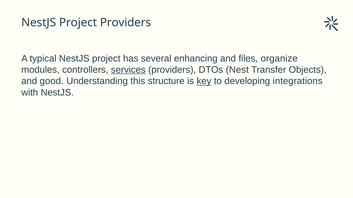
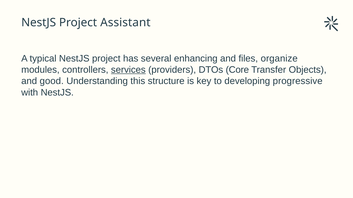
Project Providers: Providers -> Assistant (125, 23)
Nest: Nest -> Core (237, 70)
key underline: present -> none (204, 81)
integrations: integrations -> progressive (298, 81)
